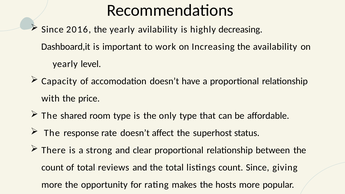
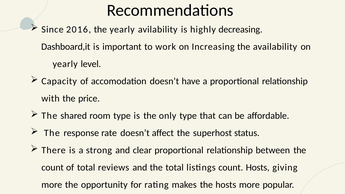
count Since: Since -> Hosts (258, 168)
